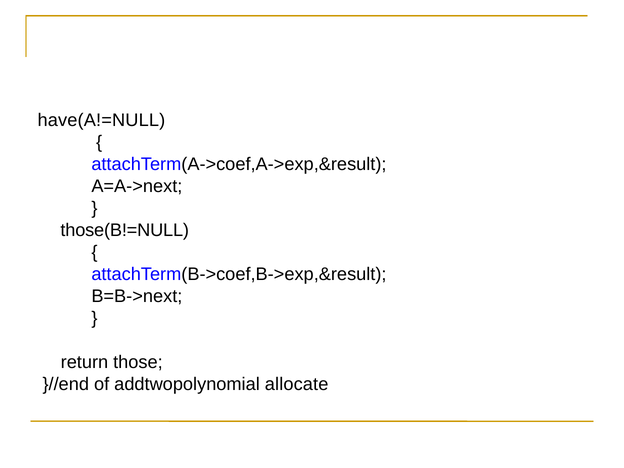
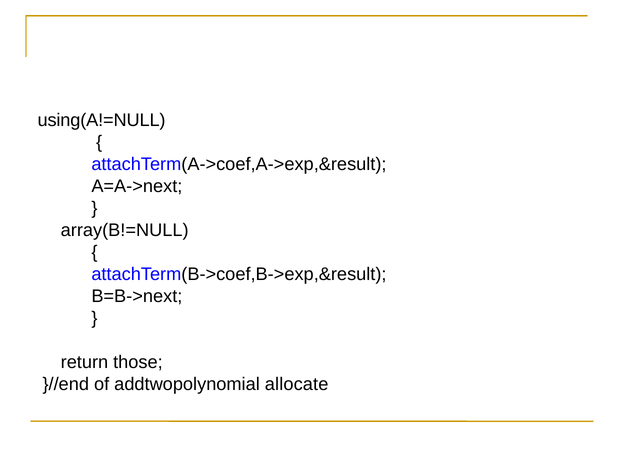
have(A!=NULL: have(A!=NULL -> using(A!=NULL (102, 120)
those(B!=NULL: those(B!=NULL -> array(B!=NULL (125, 230)
